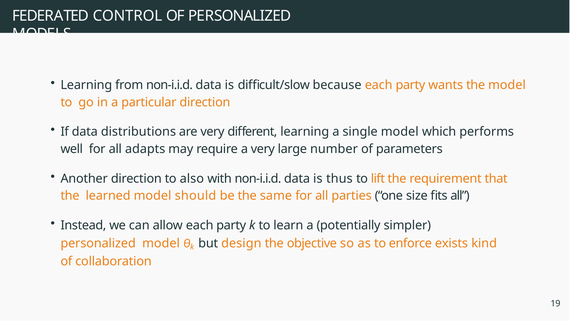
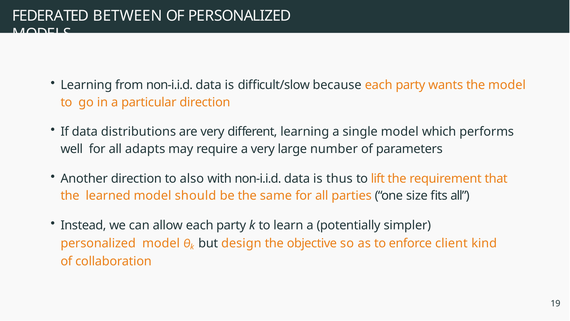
CONTROL: CONTROL -> BETWEEN (128, 16)
exists: exists -> client (451, 243)
